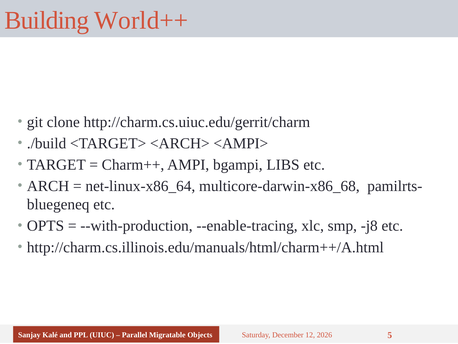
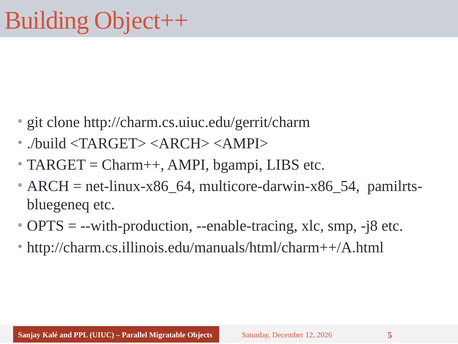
World++: World++ -> Object++ (141, 20)
multicore-darwin-x86_68: multicore-darwin-x86_68 -> multicore-darwin-x86_54 (279, 186)
